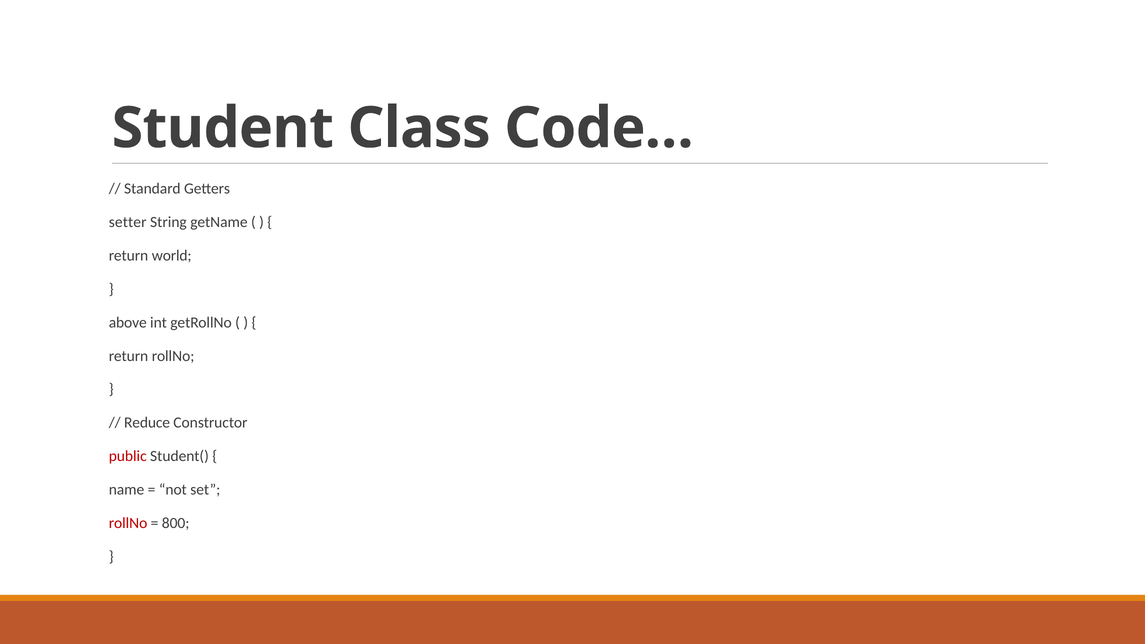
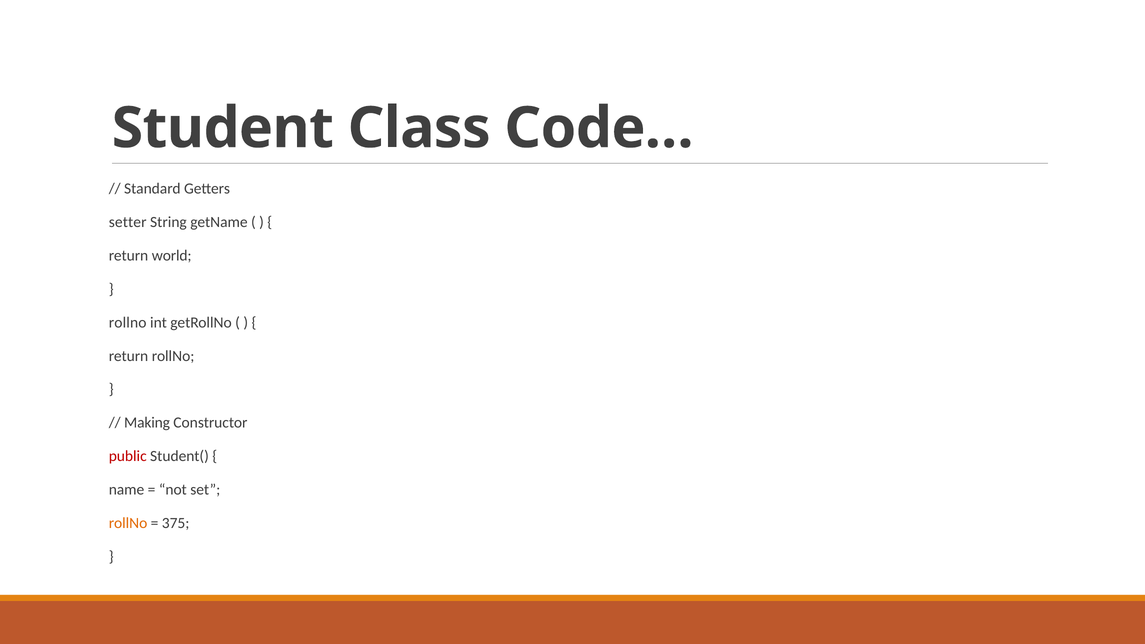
above: above -> rollno (128, 322)
Reduce: Reduce -> Making (147, 423)
rollNo colour: red -> orange (128, 523)
800: 800 -> 375 (176, 523)
